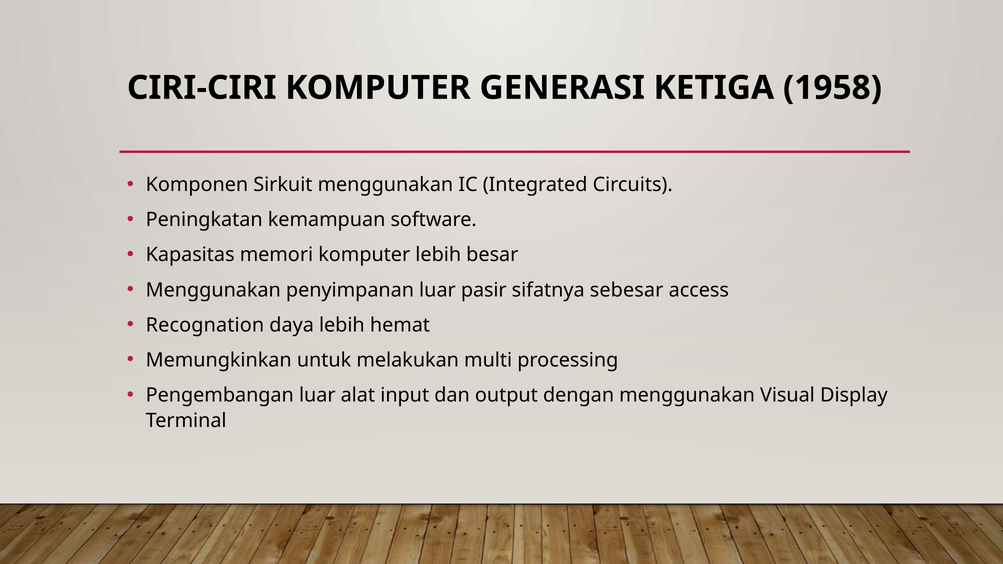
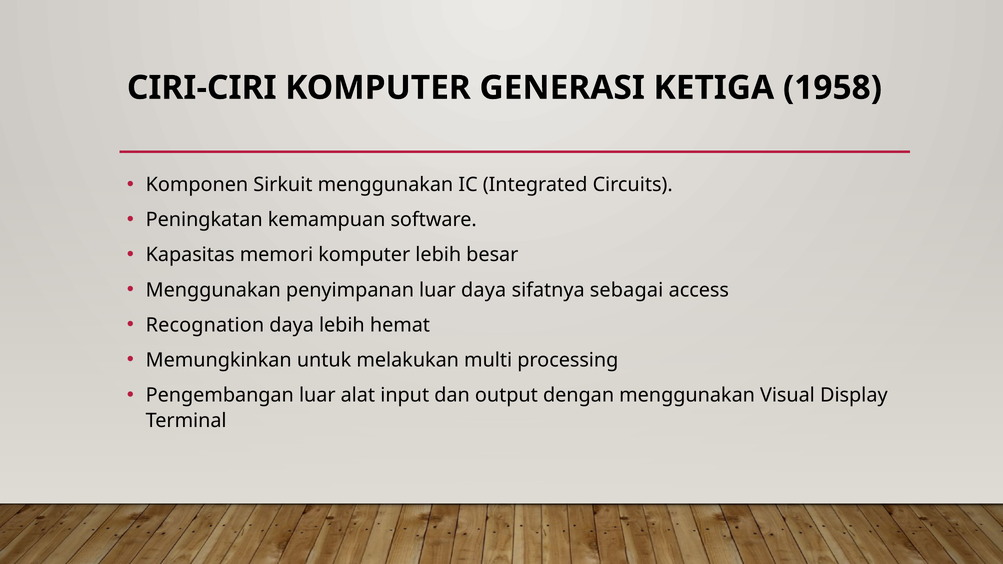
luar pasir: pasir -> daya (484, 290)
sebesar: sebesar -> sebagai (627, 290)
